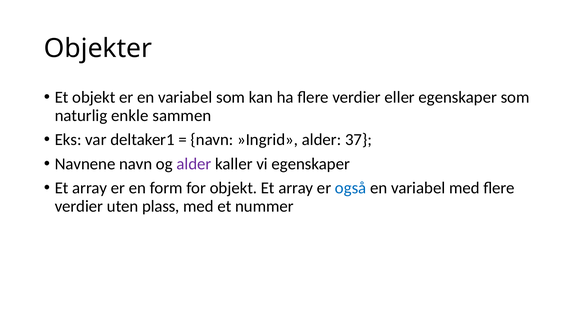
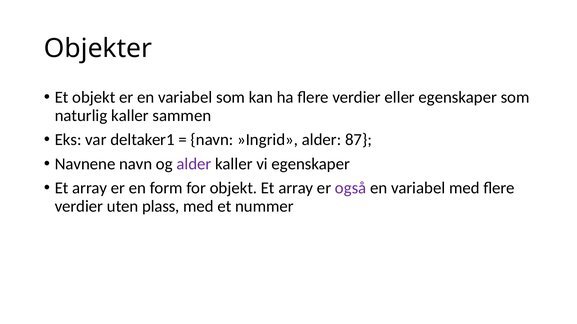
naturlig enkle: enkle -> kaller (130, 116)
37: 37 -> 87 (358, 140)
også colour: blue -> purple (351, 188)
